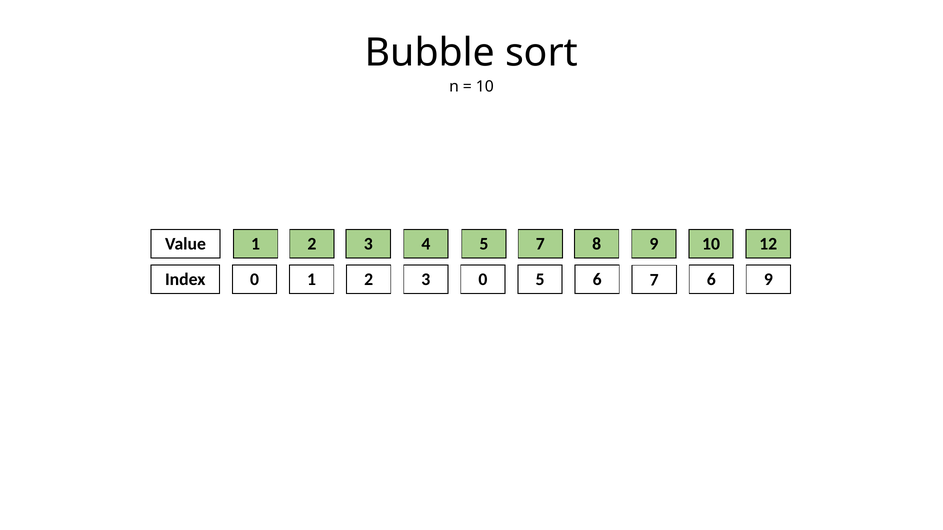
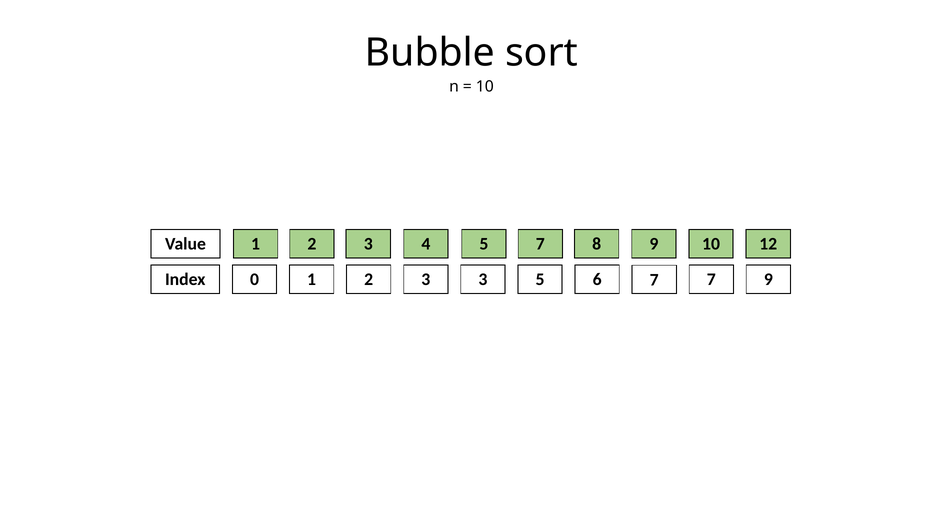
3 0: 0 -> 3 (483, 280)
6 6: 6 -> 7 (711, 280)
